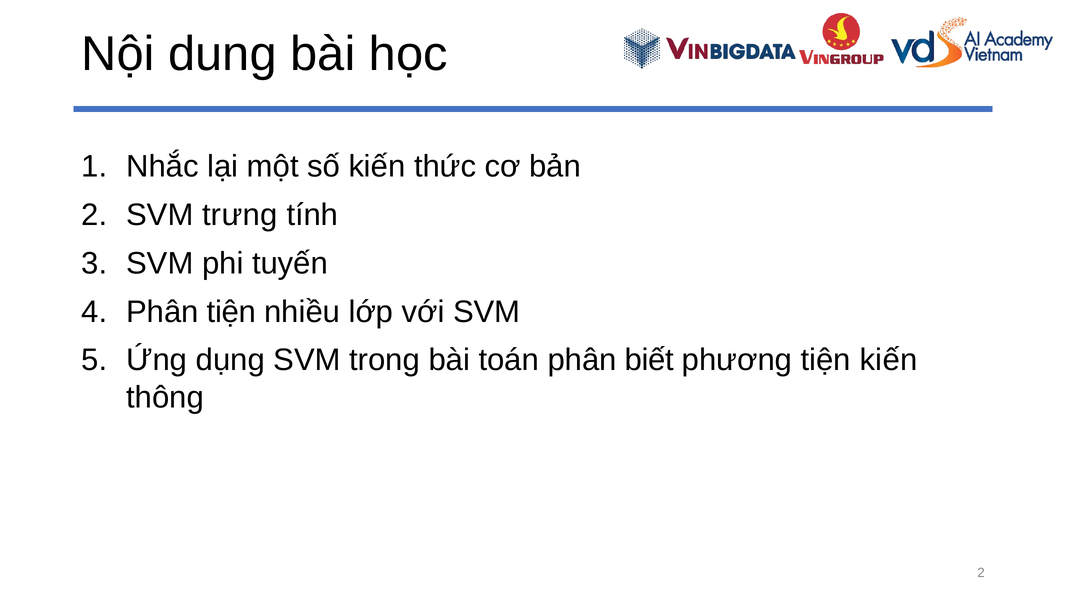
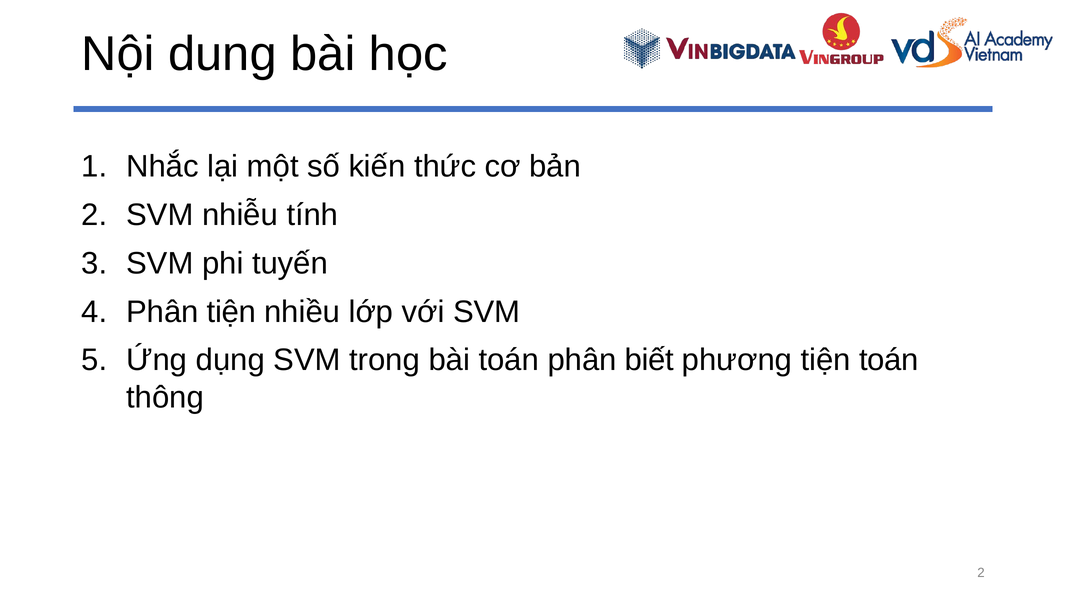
trưng: trưng -> nhiễu (240, 215)
tiện kiến: kiến -> toán (889, 360)
